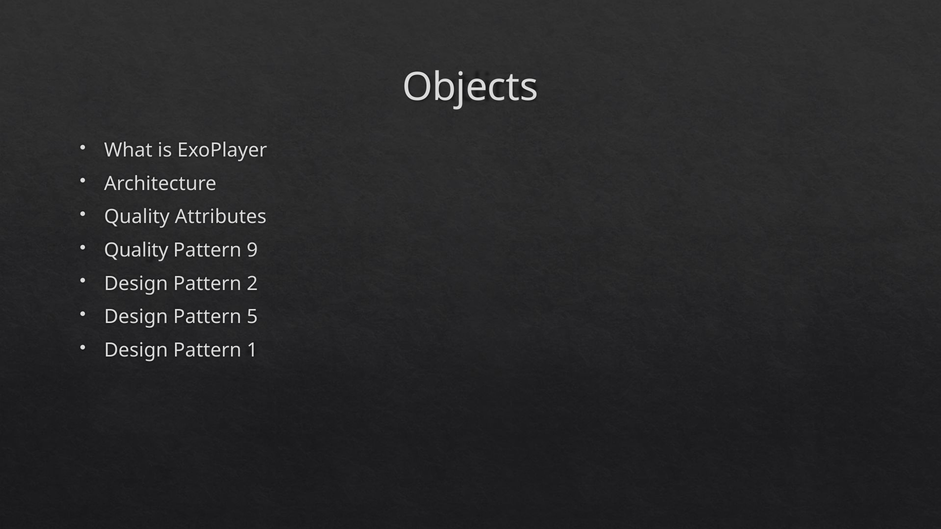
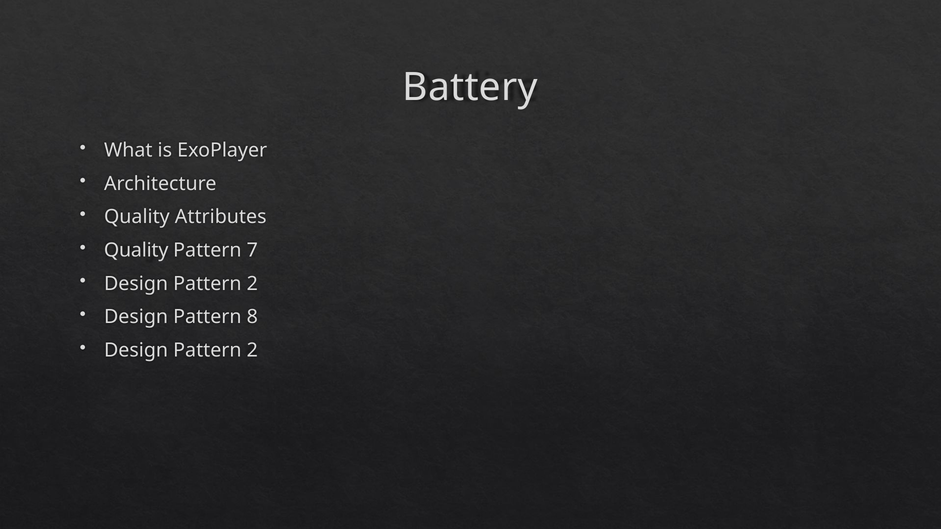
Objects: Objects -> Battery (470, 87)
9: 9 -> 7 (252, 250)
5: 5 -> 8 (252, 317)
1: 1 -> 2 (252, 350)
